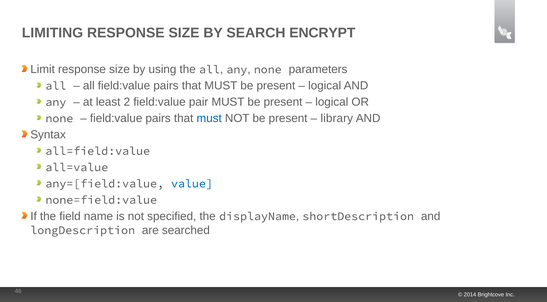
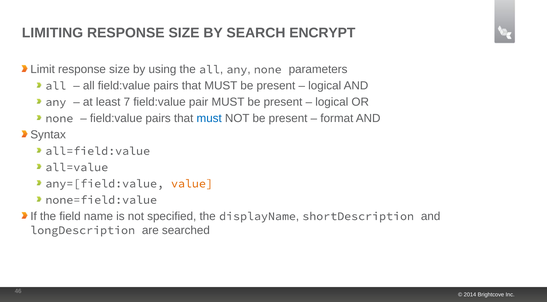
2: 2 -> 7 (127, 102)
library: library -> format (337, 118)
value colour: blue -> orange (192, 184)
